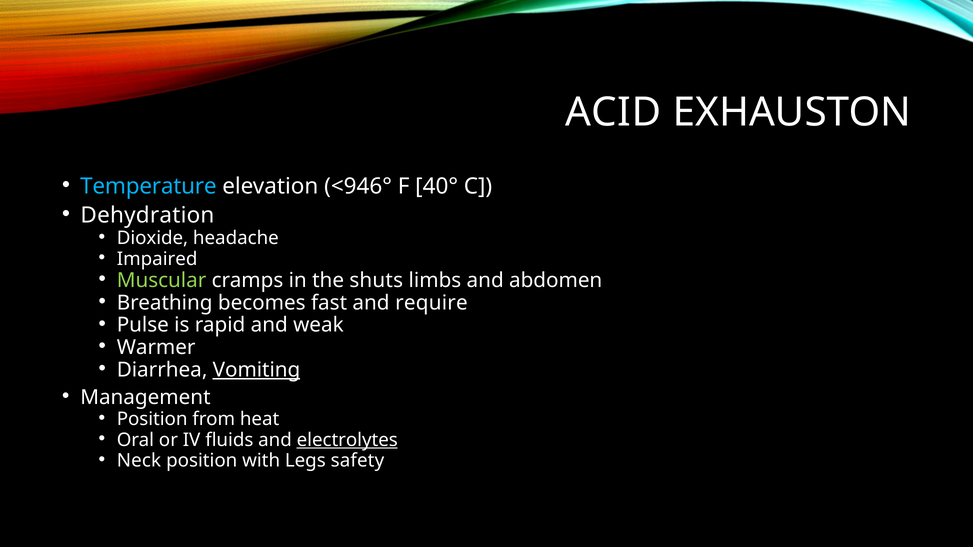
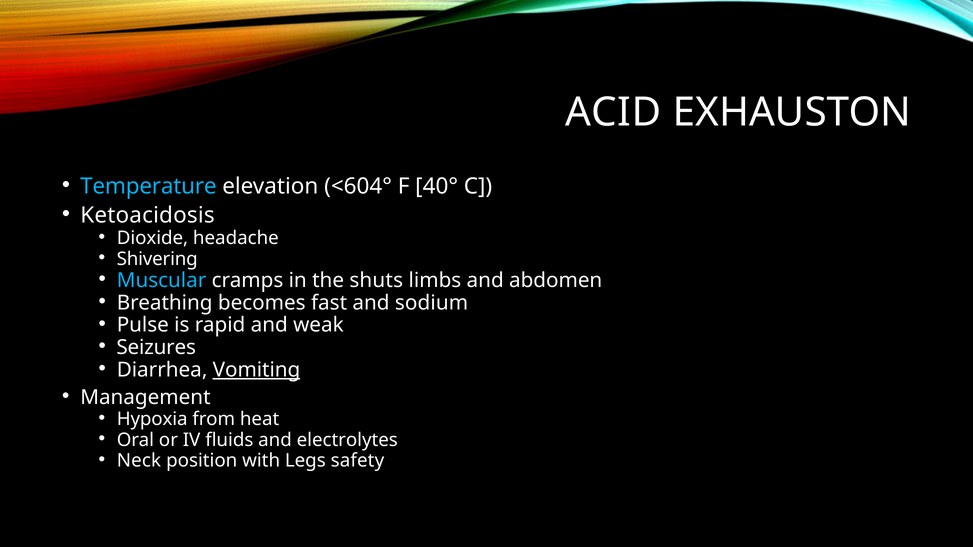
<946°: <946° -> <604° (358, 186)
Dehydration: Dehydration -> Ketoacidosis (147, 216)
Impaired: Impaired -> Shivering (157, 259)
Muscular colour: light green -> light blue (162, 281)
require: require -> sodium (432, 303)
Warmer: Warmer -> Seizures (156, 348)
Position: Position -> Hypoxia (152, 419)
electrolytes underline: present -> none (347, 440)
